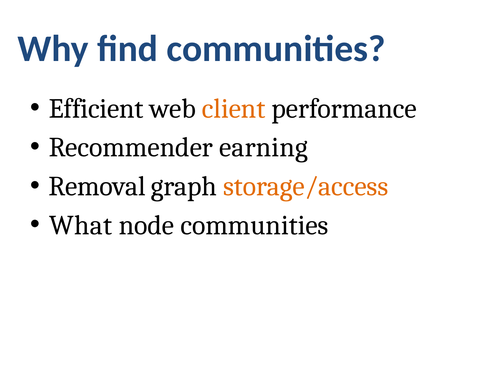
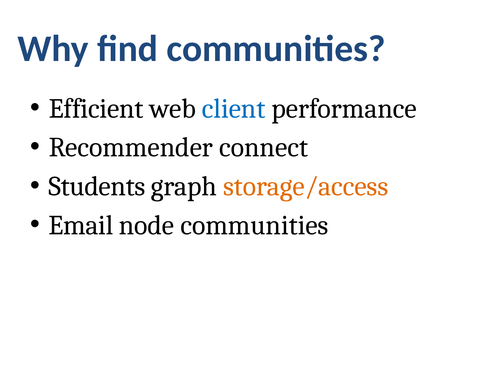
client colour: orange -> blue (234, 109)
earning: earning -> connect (264, 147)
Removal: Removal -> Students (97, 186)
What: What -> Email (81, 225)
